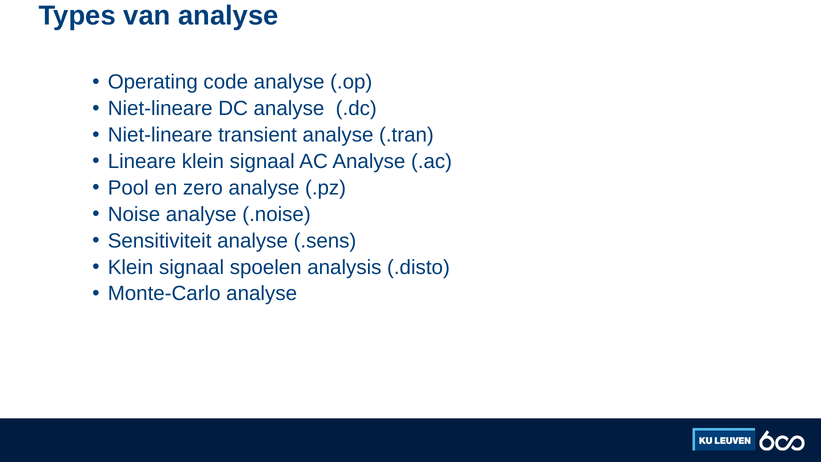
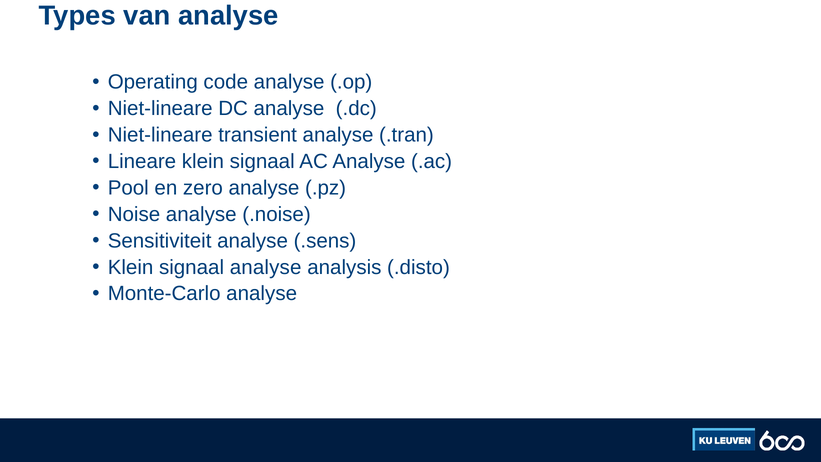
signaal spoelen: spoelen -> analyse (266, 267)
